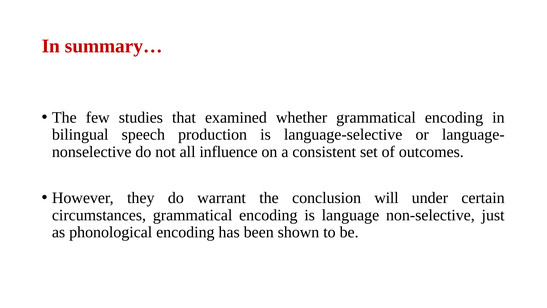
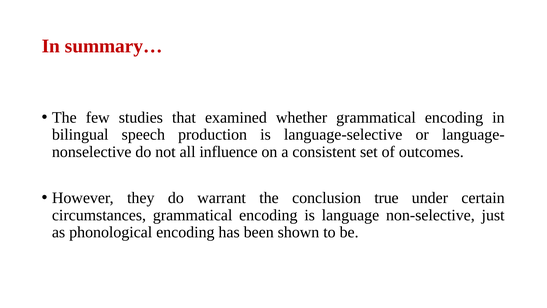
will: will -> true (386, 198)
